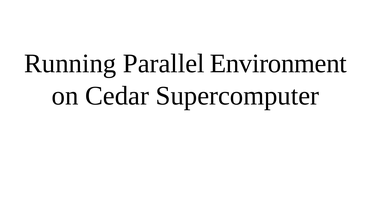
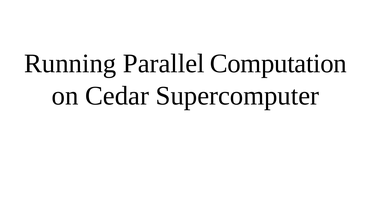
Environment: Environment -> Computation (278, 63)
